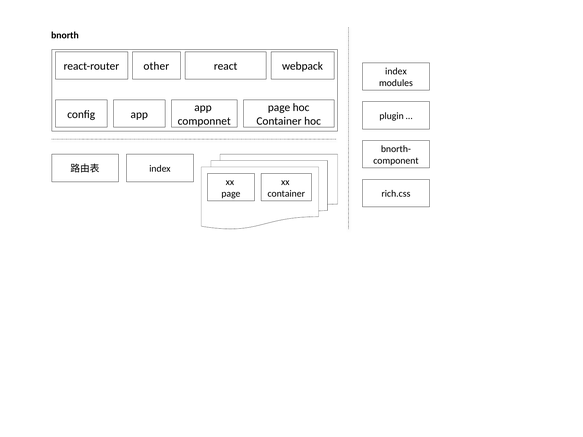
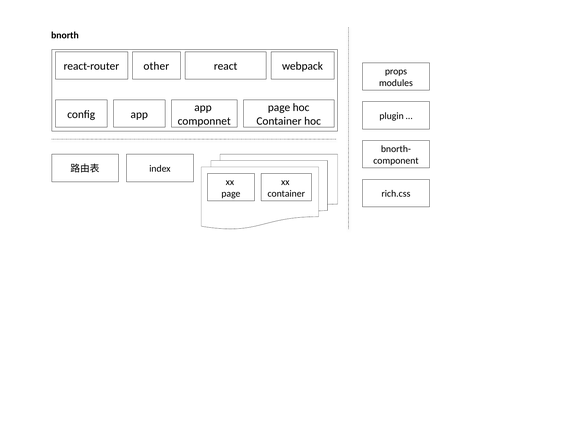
index: index -> props (396, 71)
